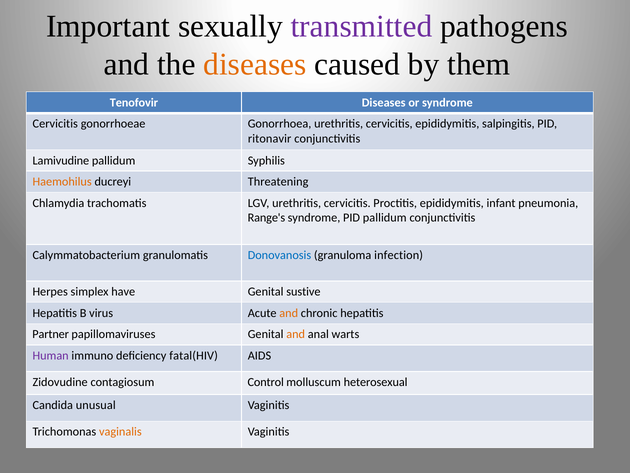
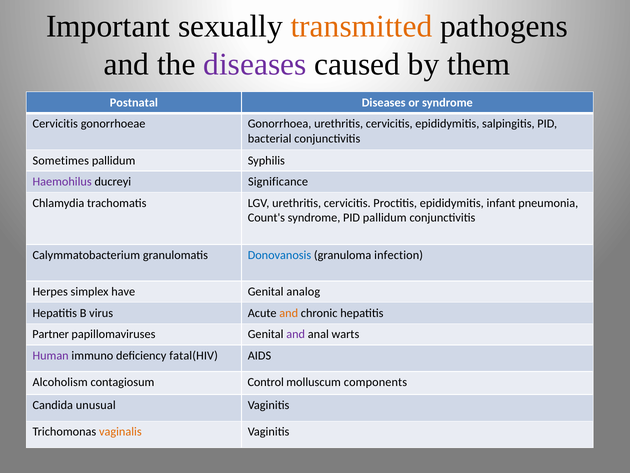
transmitted colour: purple -> orange (362, 26)
diseases colour: orange -> purple (255, 64)
Tenofovir: Tenofovir -> Postnatal (134, 103)
ritonavir: ritonavir -> bacterial (270, 139)
Lamivudine: Lamivudine -> Sometimes (61, 160)
Haemohilus colour: orange -> purple (62, 182)
Threatening: Threatening -> Significance (278, 182)
Range's: Range's -> Count's (266, 218)
sustive: sustive -> analog (303, 292)
and colour: orange -> purple (296, 334)
Zidovudine: Zidovudine -> Alcoholism (60, 382)
heterosexual: heterosexual -> components (375, 382)
